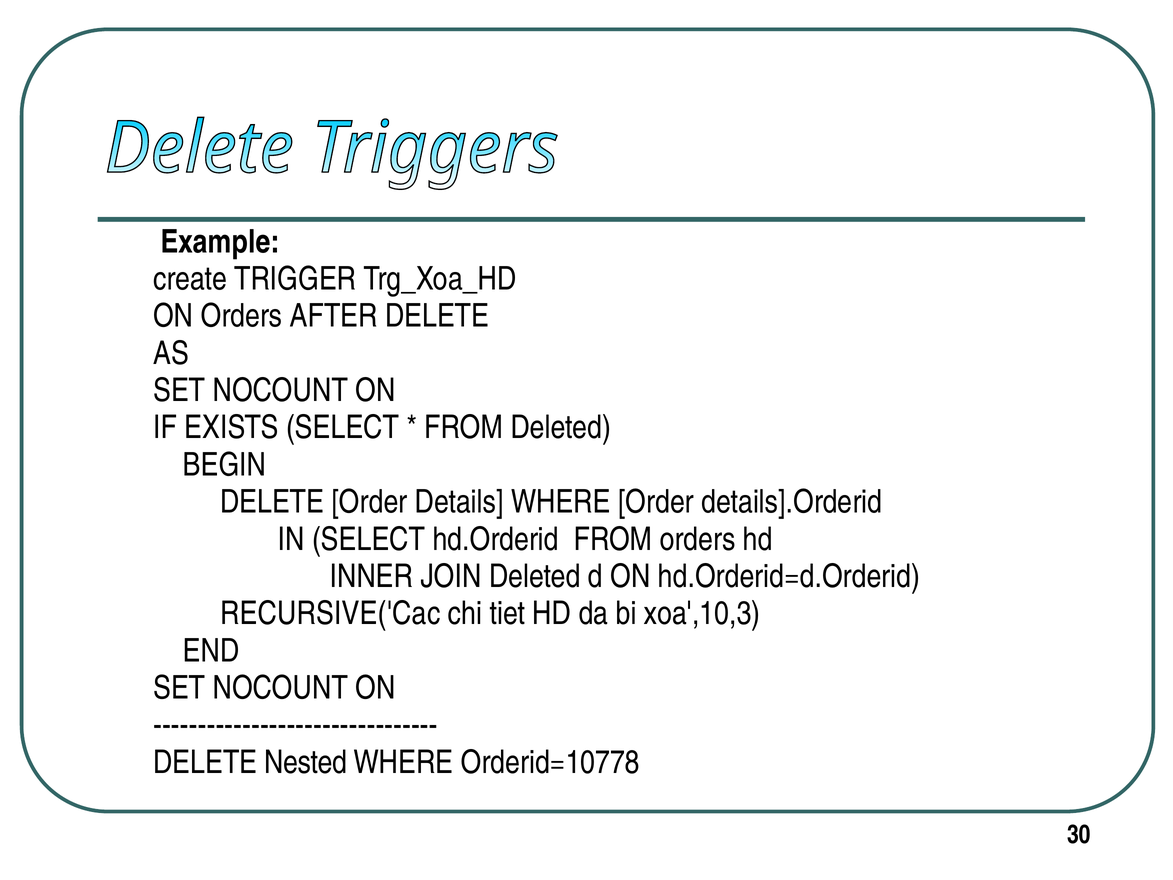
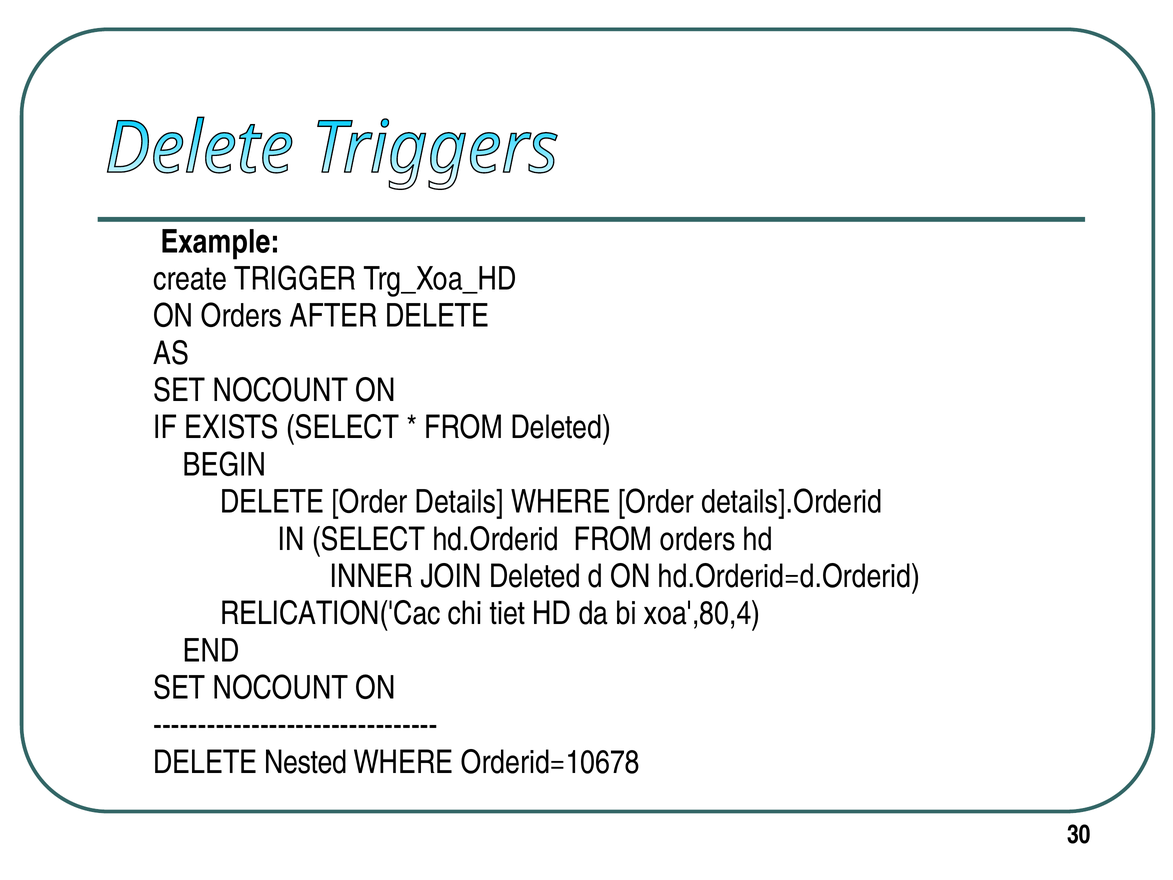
RECURSIVE('Cac: RECURSIVE('Cac -> RELICATION('Cac (330, 613)
xoa',10,3: xoa',10,3 -> xoa',80,4 (702, 613)
Orderid=10778: Orderid=10778 -> Orderid=10678 (550, 762)
